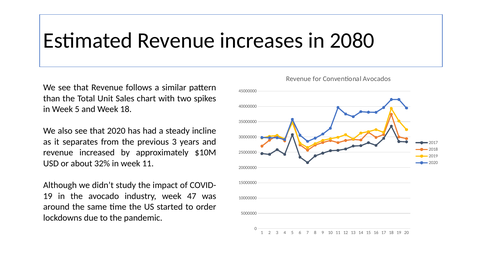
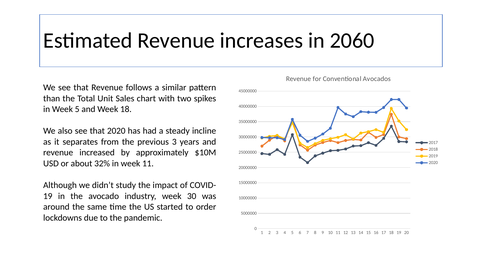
2080: 2080 -> 2060 (352, 40)
47: 47 -> 30 (192, 196)
